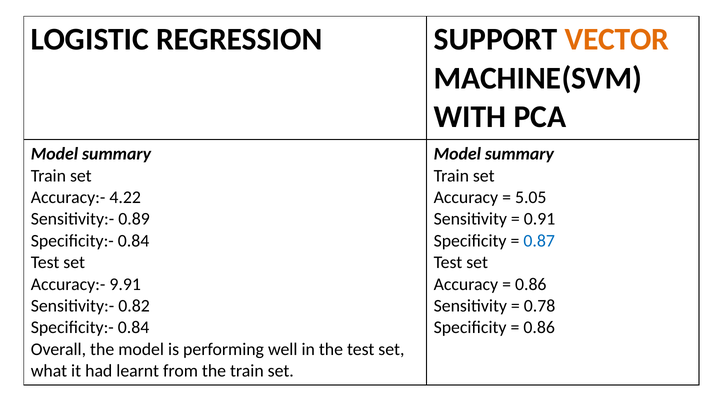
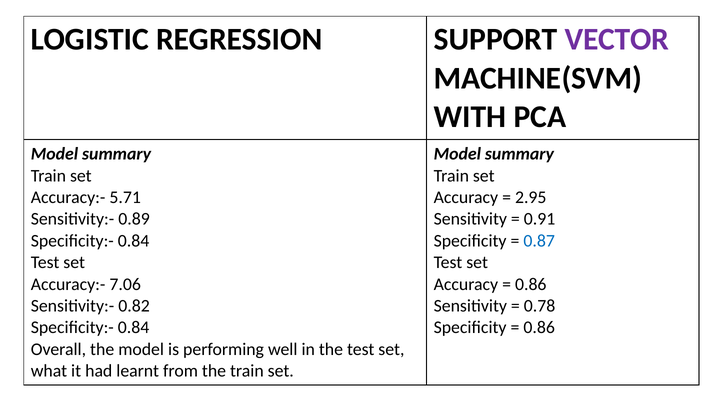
VECTOR colour: orange -> purple (617, 40)
4.22: 4.22 -> 5.71 (125, 197)
5.05: 5.05 -> 2.95 (531, 197)
9.91: 9.91 -> 7.06 (125, 284)
